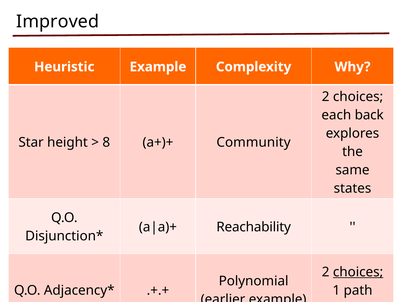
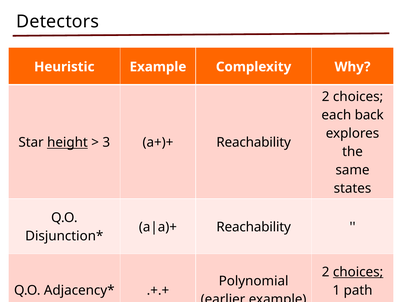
Improved: Improved -> Detectors (58, 21)
height underline: none -> present (67, 142)
8: 8 -> 3 (106, 142)
a+)+ Community: Community -> Reachability (254, 142)
